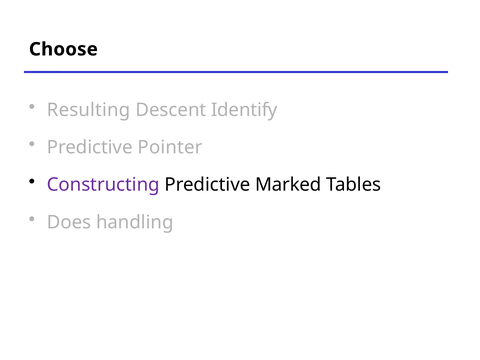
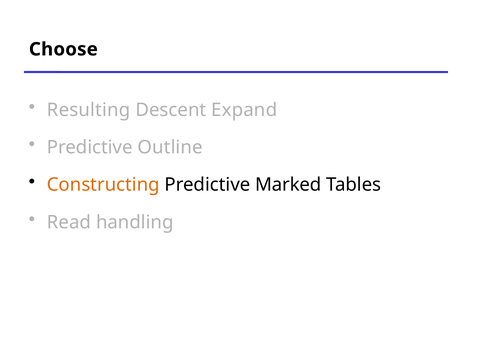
Identify: Identify -> Expand (244, 110)
Pointer: Pointer -> Outline (170, 147)
Constructing colour: purple -> orange (103, 185)
Does: Does -> Read (69, 222)
